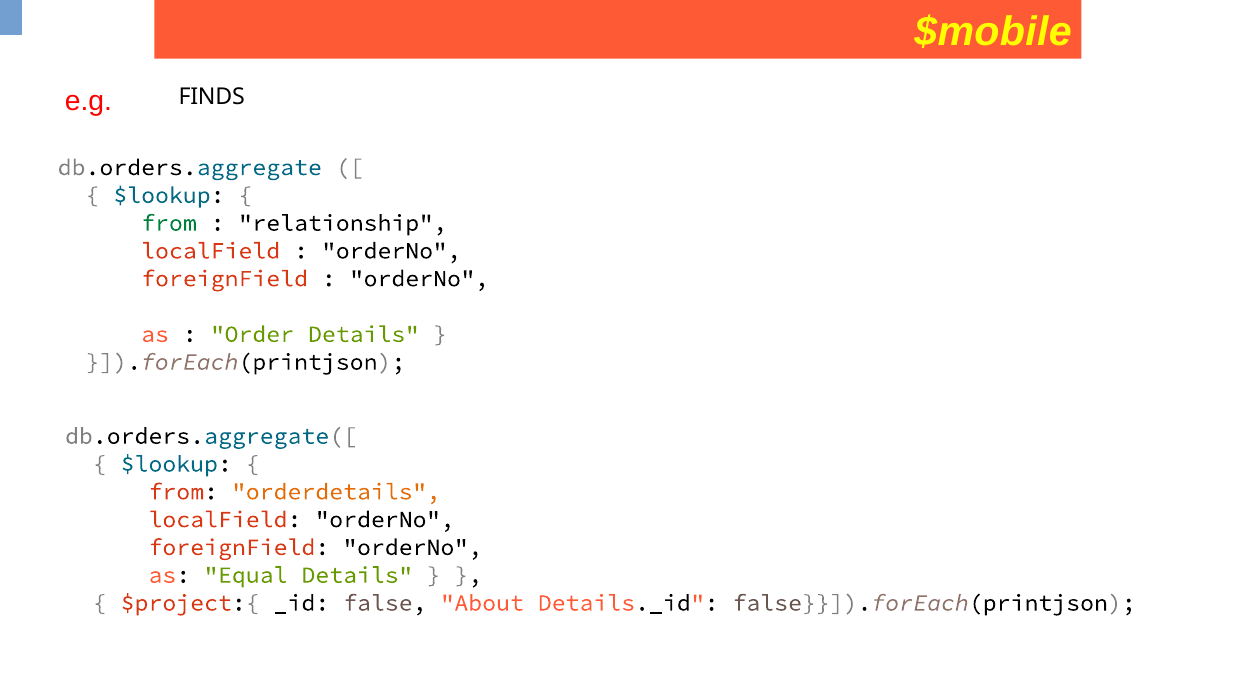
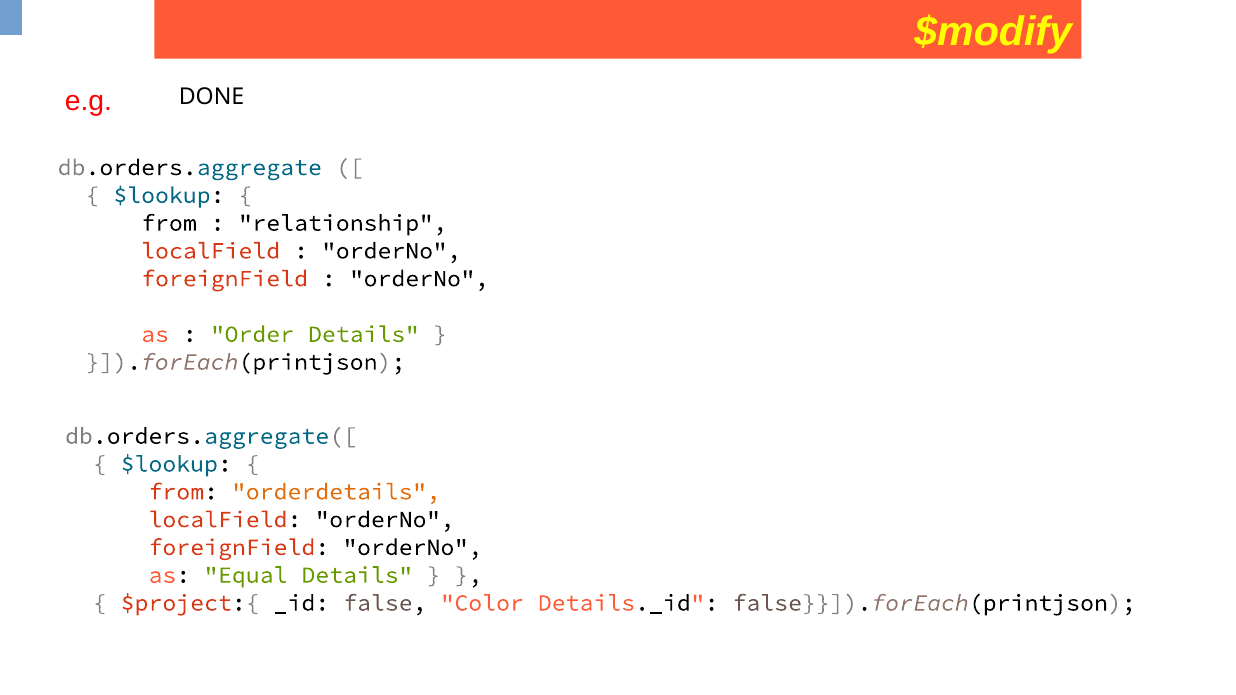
$mobile: $mobile -> $modify (993, 32)
FINDS: FINDS -> DONE (212, 97)
from colour: green -> black (169, 223)
About: About -> Color (482, 603)
